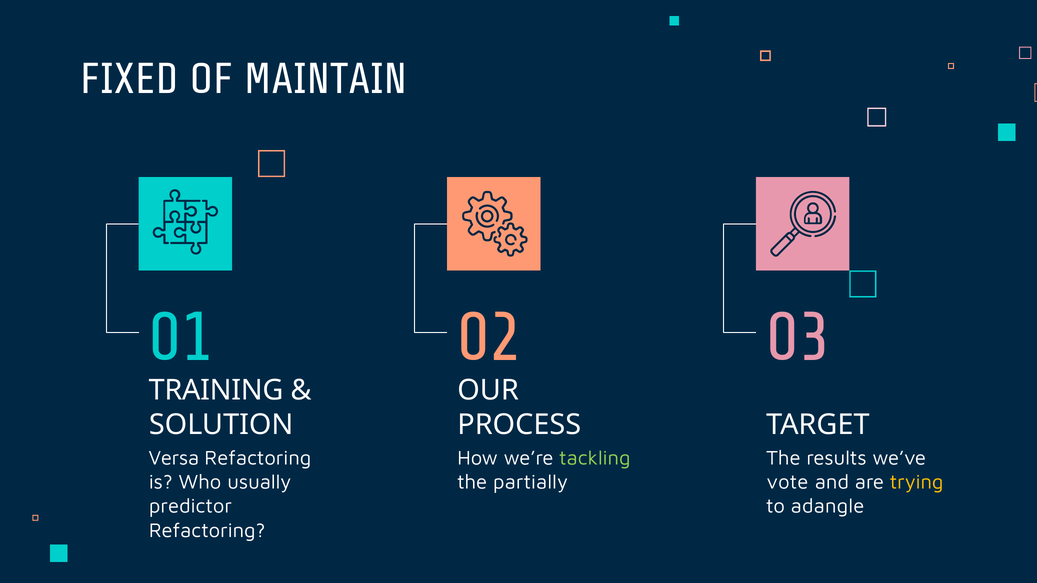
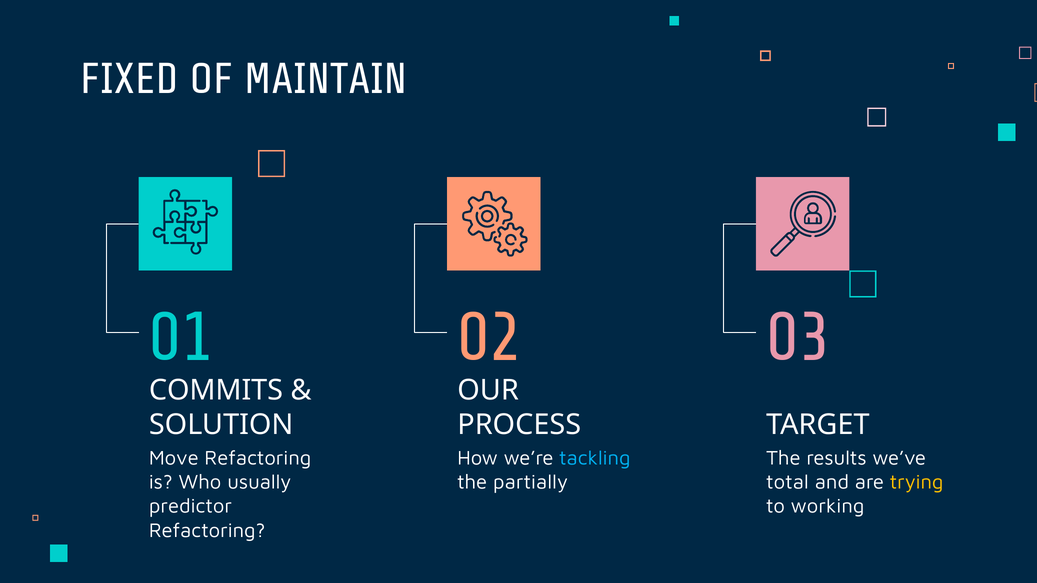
TRAINING: TRAINING -> COMMITS (216, 390)
Versa: Versa -> Move (174, 458)
tackling colour: light green -> light blue (595, 458)
vote: vote -> total (787, 482)
adangle: adangle -> working (828, 507)
